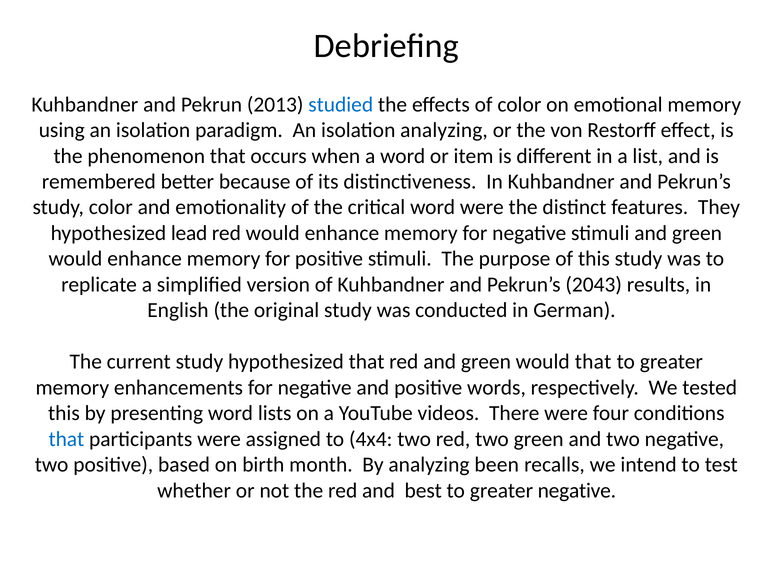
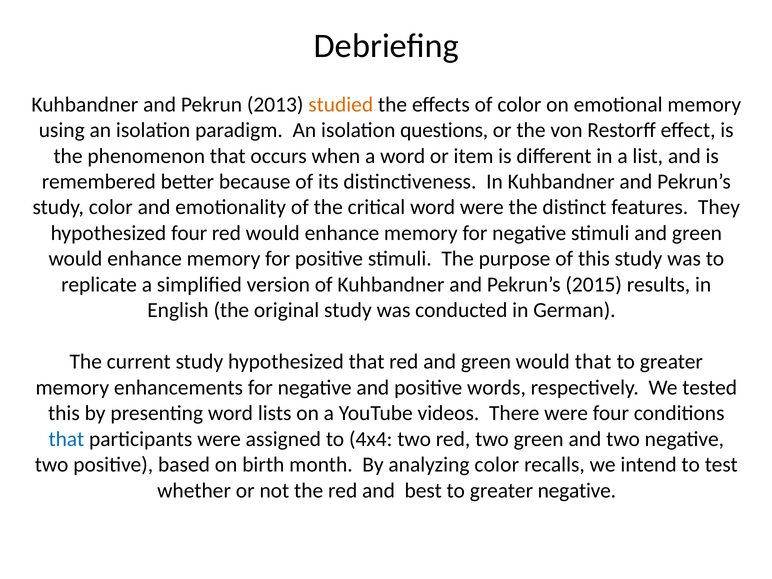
studied colour: blue -> orange (341, 104)
isolation analyzing: analyzing -> questions (444, 130)
hypothesized lead: lead -> four (189, 233)
2043: 2043 -> 2015 (594, 285)
analyzing been: been -> color (497, 465)
